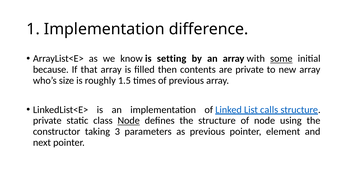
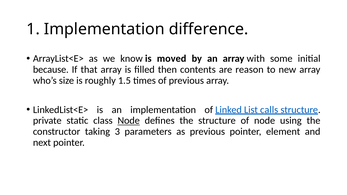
setting: setting -> moved (172, 59)
some underline: present -> none (281, 59)
are private: private -> reason (250, 70)
